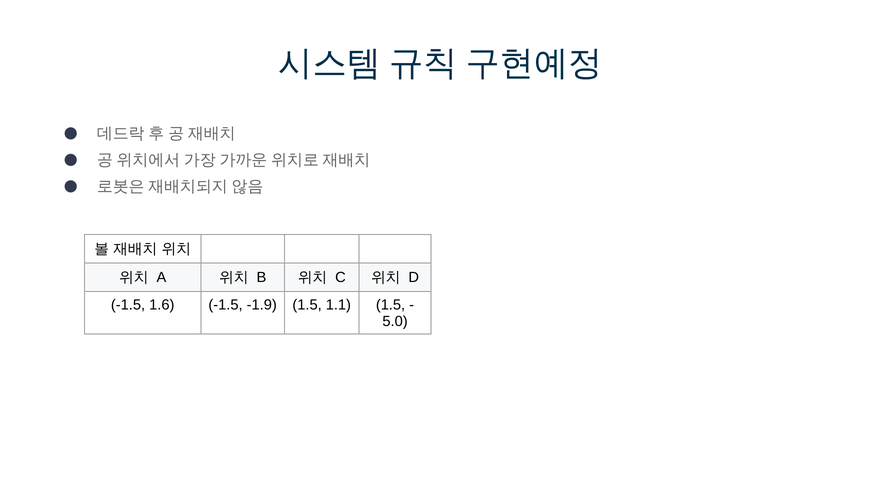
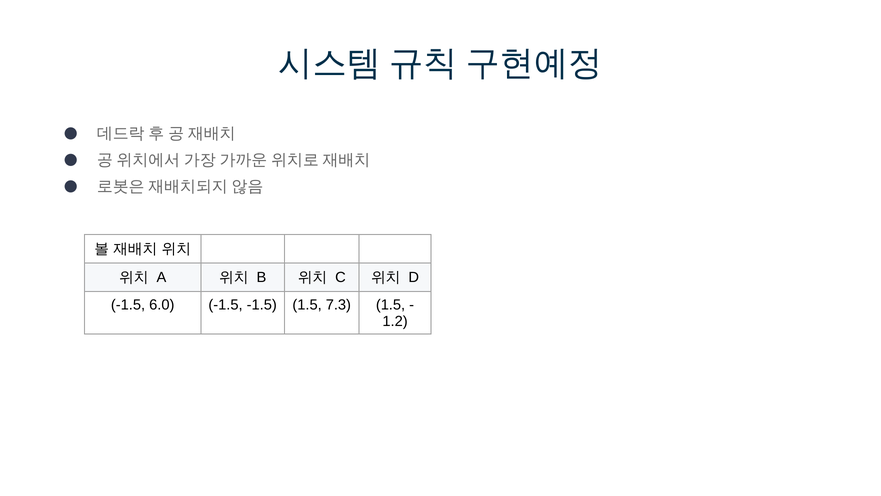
1.6: 1.6 -> 6.0 (162, 305)
-1.5 -1.9: -1.9 -> -1.5 (262, 305)
1.1: 1.1 -> 7.3 (338, 305)
5.0: 5.0 -> 1.2 (395, 321)
